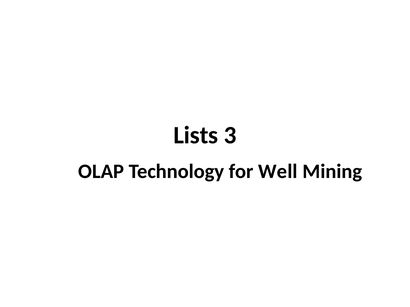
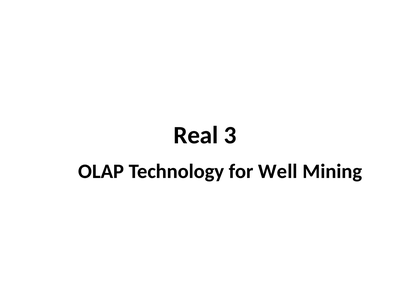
Lists: Lists -> Real (196, 135)
